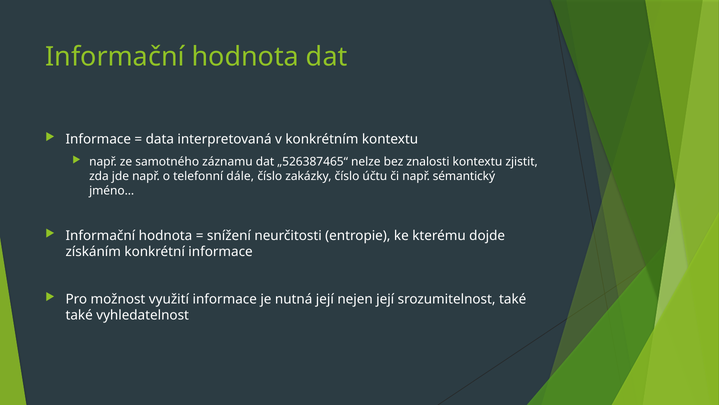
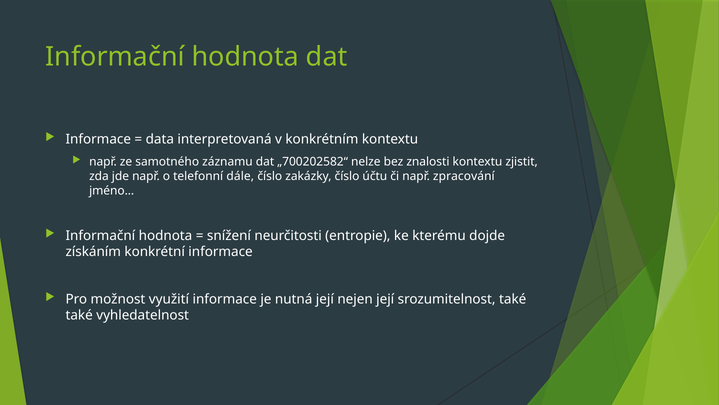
„526387465“: „526387465“ -> „700202582“ (313, 162)
sémantický: sémantický -> zpracování (464, 176)
